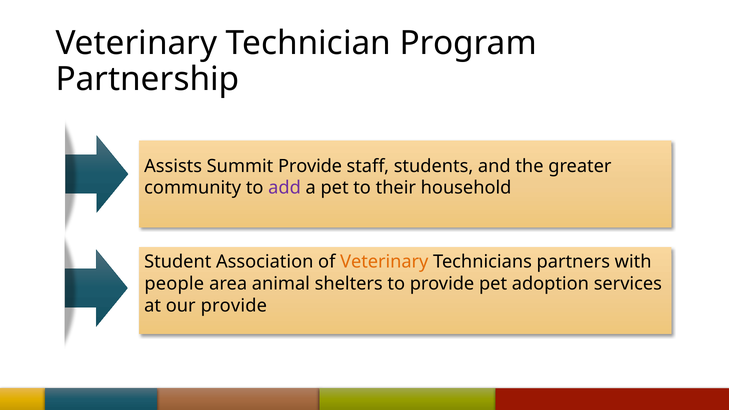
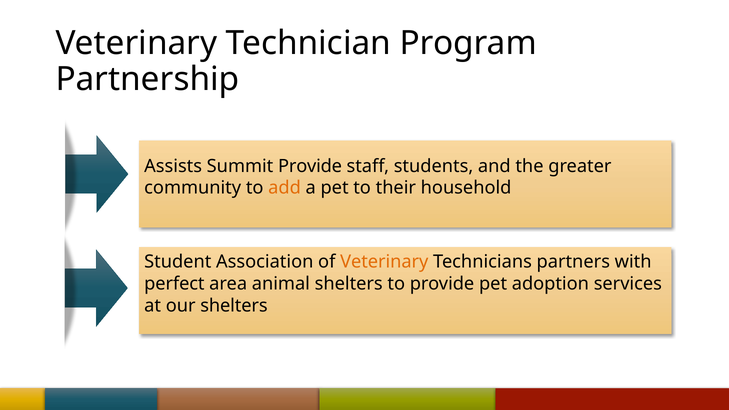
add colour: purple -> orange (285, 188)
people: people -> perfect (174, 284)
our provide: provide -> shelters (234, 306)
